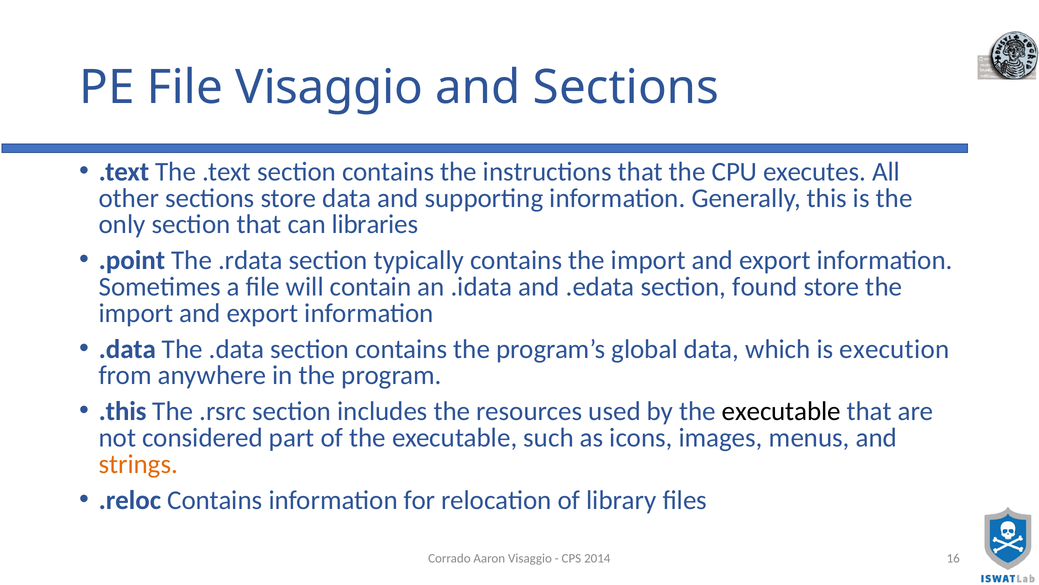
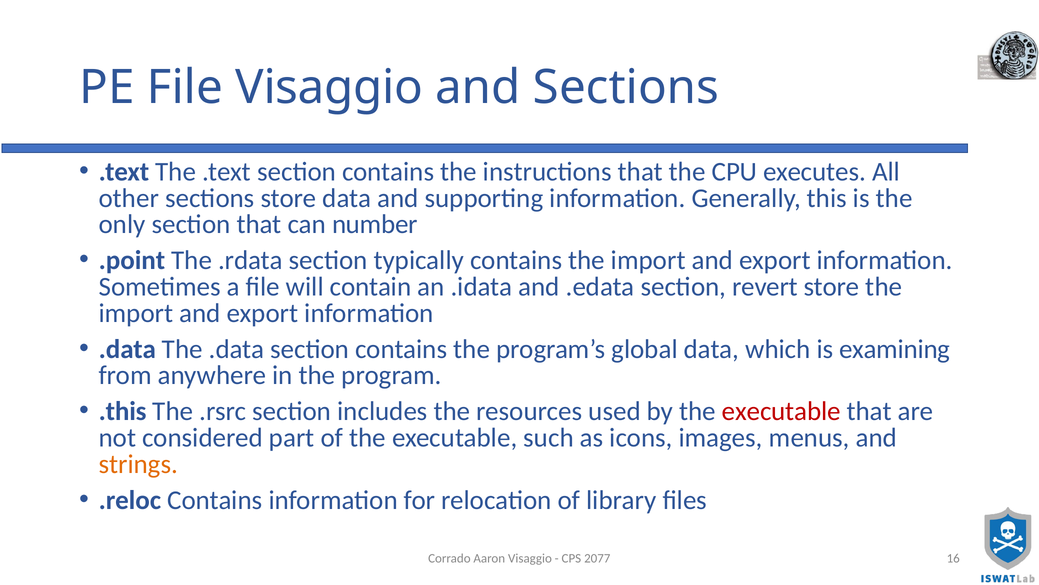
libraries: libraries -> number (375, 224)
found: found -> revert (765, 286)
execution: execution -> examining (895, 349)
executable colour: black -> red (781, 411)
2014: 2014 -> 2077 (597, 558)
